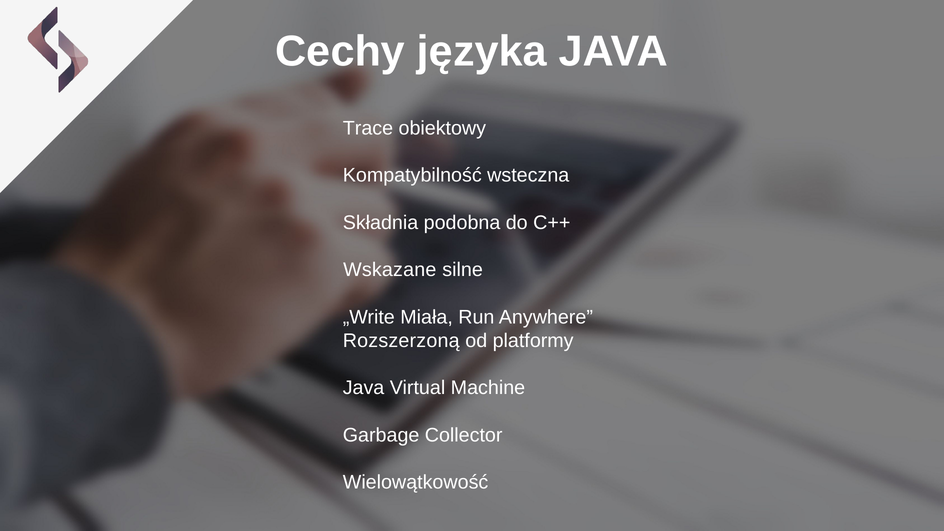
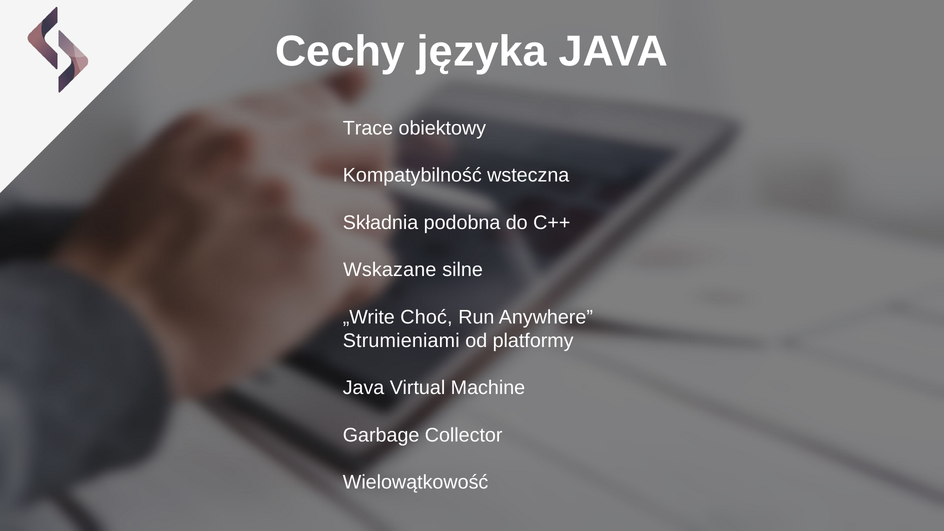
Miała: Miała -> Choć (426, 317)
Rozszerzoną: Rozszerzoną -> Strumieniami (401, 341)
